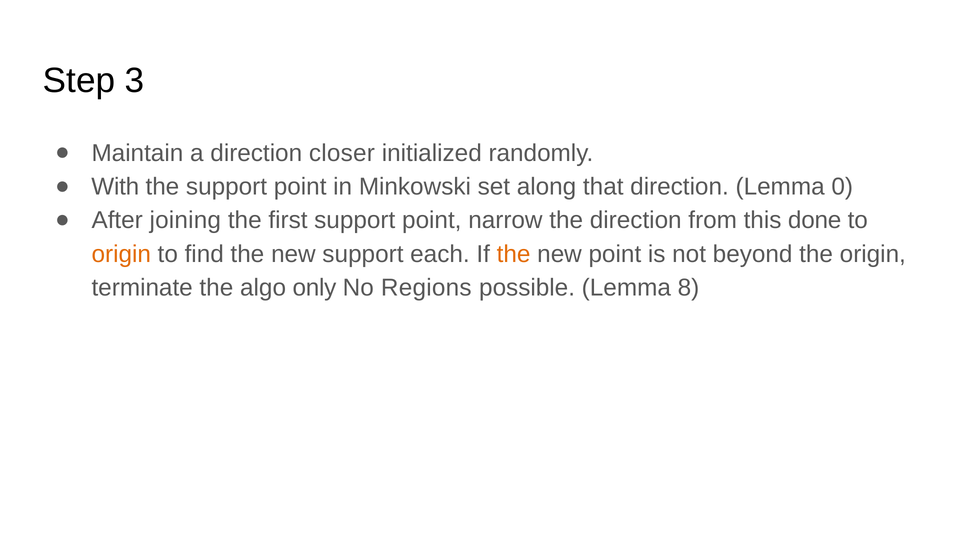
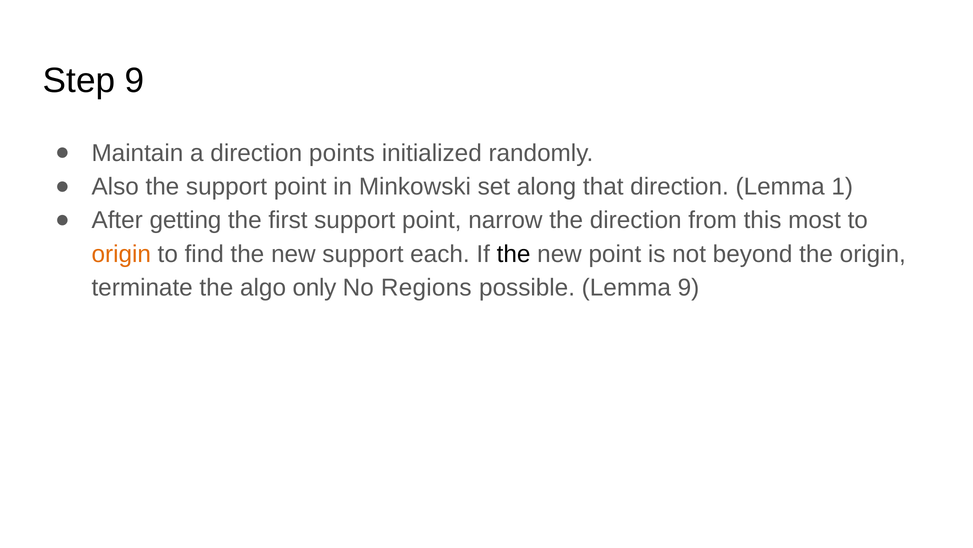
Step 3: 3 -> 9 (135, 81)
closer: closer -> points (342, 153)
With: With -> Also (115, 187)
0: 0 -> 1 (842, 187)
joining: joining -> getting (185, 220)
done: done -> most (815, 220)
the colour: orange -> black (514, 254)
Lemma 8: 8 -> 9 (688, 287)
